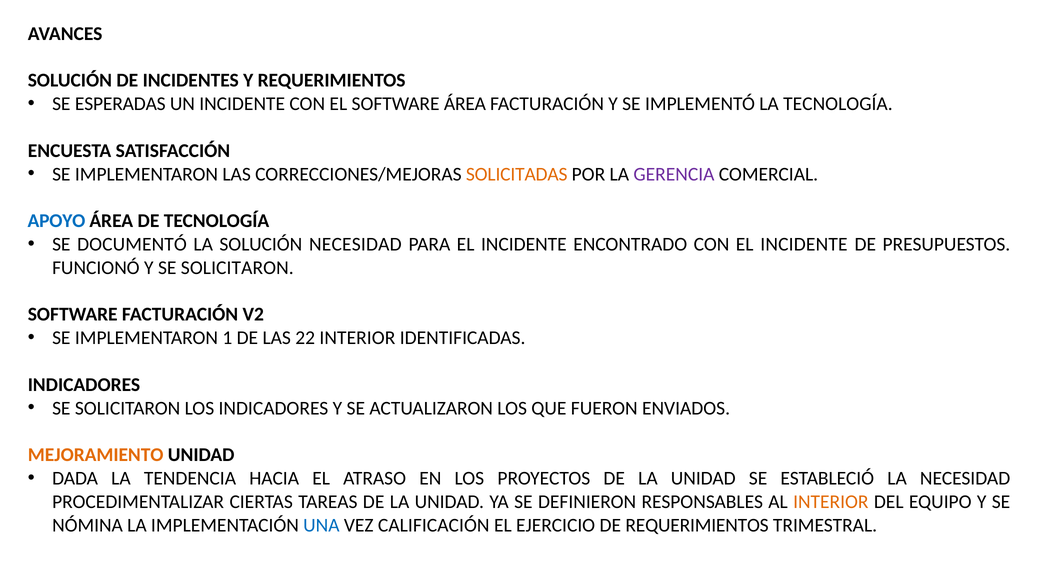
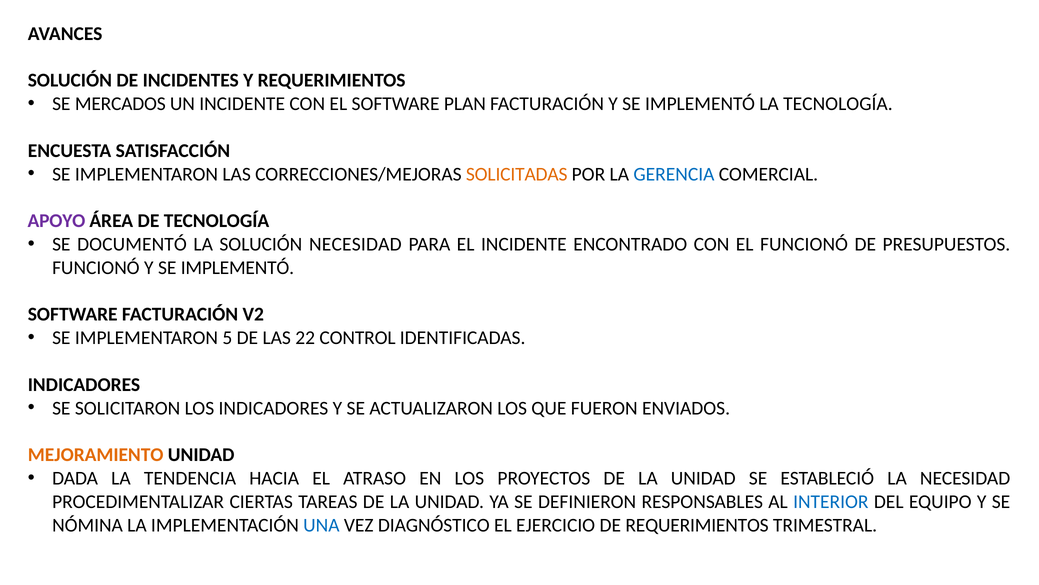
ESPERADAS: ESPERADAS -> MERCADOS (120, 104)
SOFTWARE ÁREA: ÁREA -> PLAN (465, 104)
GERENCIA colour: purple -> blue (674, 174)
APOYO colour: blue -> purple (56, 221)
CON EL INCIDENTE: INCIDENTE -> FUNCIONÓ (804, 244)
FUNCIONÓ Y SE SOLICITARON: SOLICITARON -> IMPLEMENTÓ (237, 267)
1: 1 -> 5 (227, 338)
22 INTERIOR: INTERIOR -> CONTROL (358, 338)
INTERIOR colour: orange -> blue (831, 501)
CALIFICACIÓN: CALIFICACIÓN -> DIAGNÓSTICO (434, 525)
